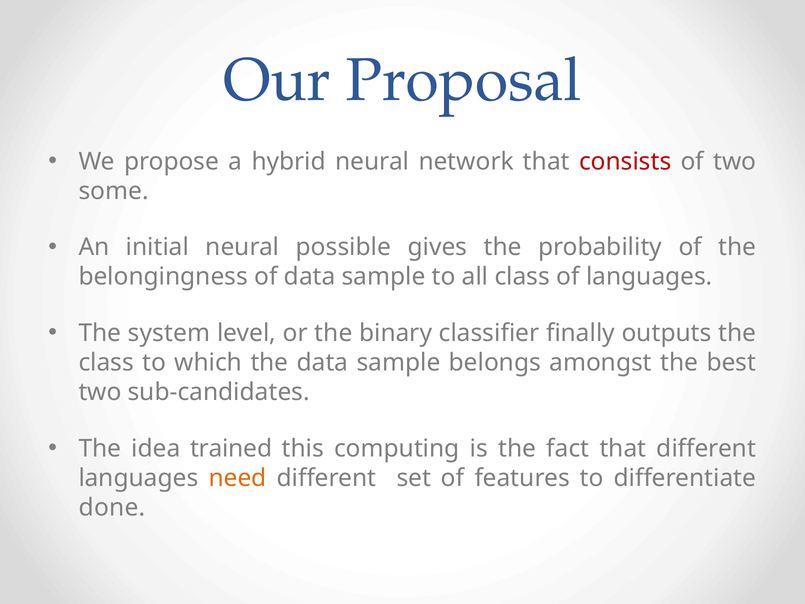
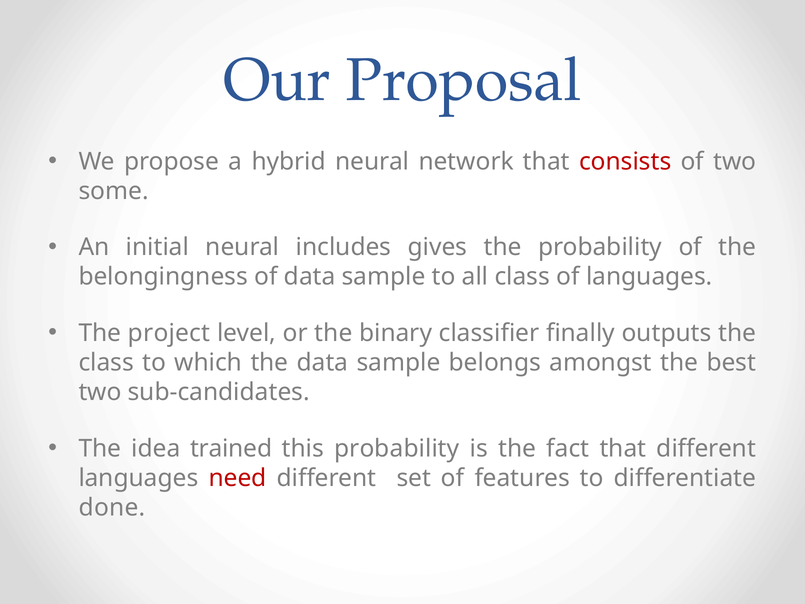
possible: possible -> includes (344, 247)
system: system -> project (169, 333)
this computing: computing -> probability (397, 448)
need colour: orange -> red (238, 478)
